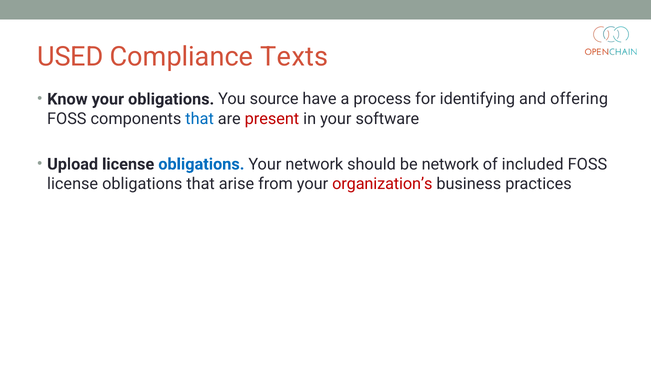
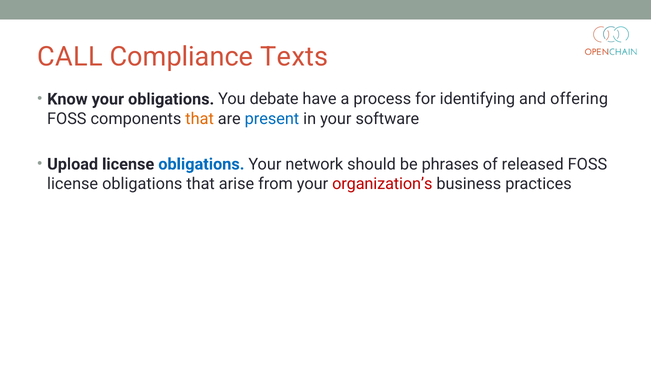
USED: USED -> CALL (70, 57)
source: source -> debate (274, 99)
that colour: blue -> orange (200, 119)
present colour: red -> blue (272, 119)
be network: network -> phrases (450, 164)
included: included -> released (533, 164)
